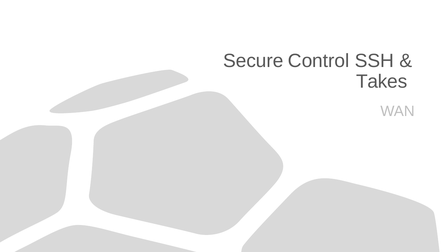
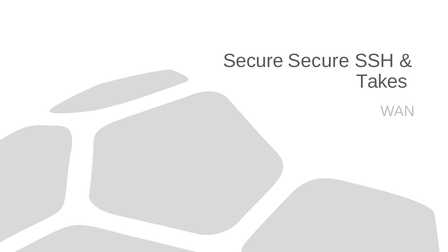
Secure Control: Control -> Secure (319, 61)
